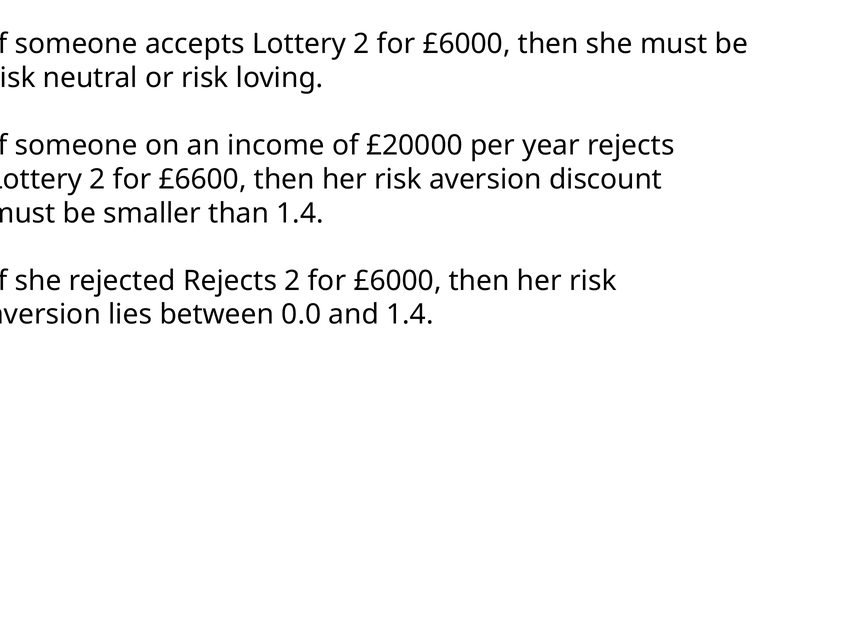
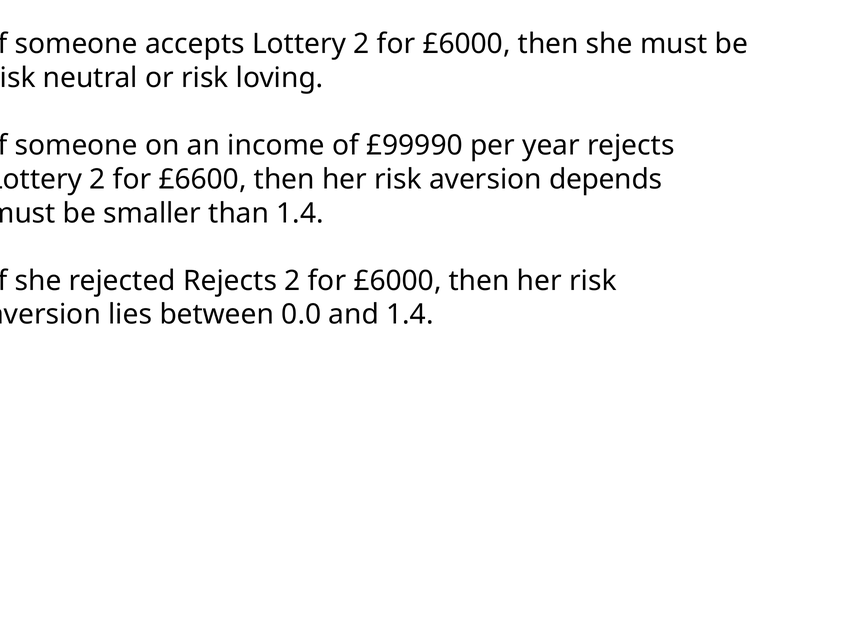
£20000: £20000 -> £99990 (414, 146)
discount: discount -> depends (606, 179)
